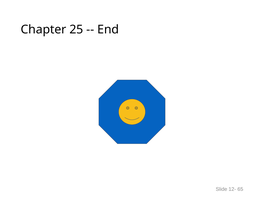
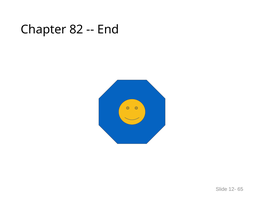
25: 25 -> 82 (76, 30)
